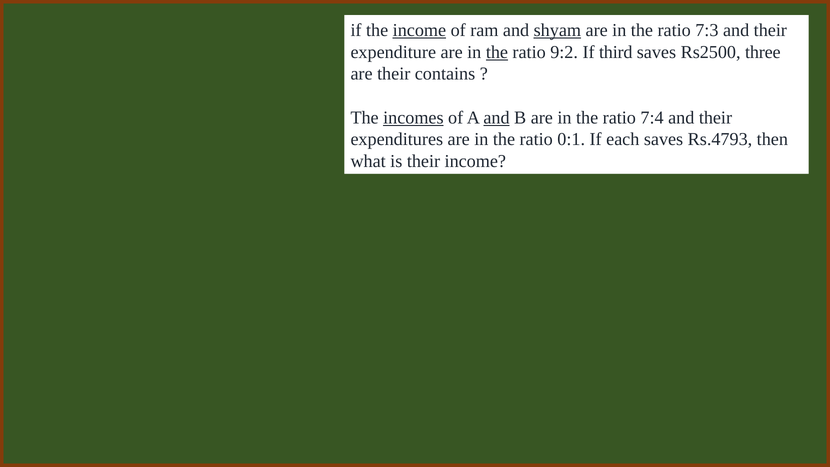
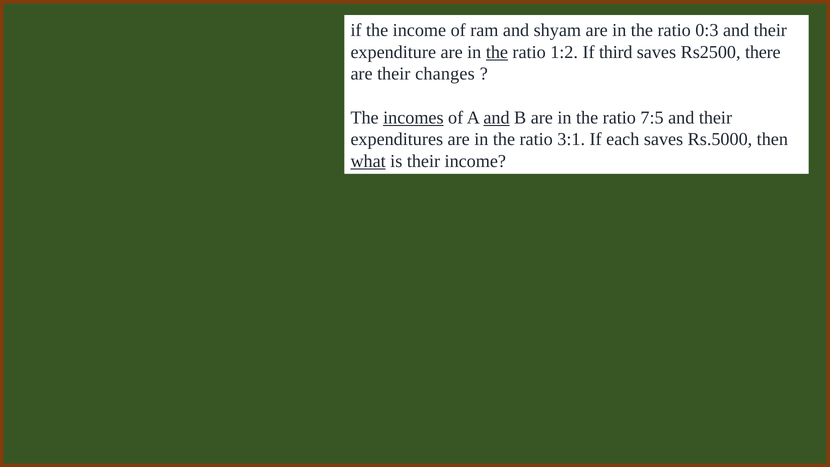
income underline: present -> none (419, 30)
shyam underline: present -> none (557, 30)
7:3: 7:3 -> 0:3 (707, 30)
9:2: 9:2 -> 1:2 (564, 52)
three: three -> there (763, 52)
contains: contains -> changes (445, 74)
7:4: 7:4 -> 7:5 (652, 117)
0:1: 0:1 -> 3:1 (571, 139)
Rs.4793: Rs.4793 -> Rs.5000 (720, 139)
what underline: none -> present (368, 161)
